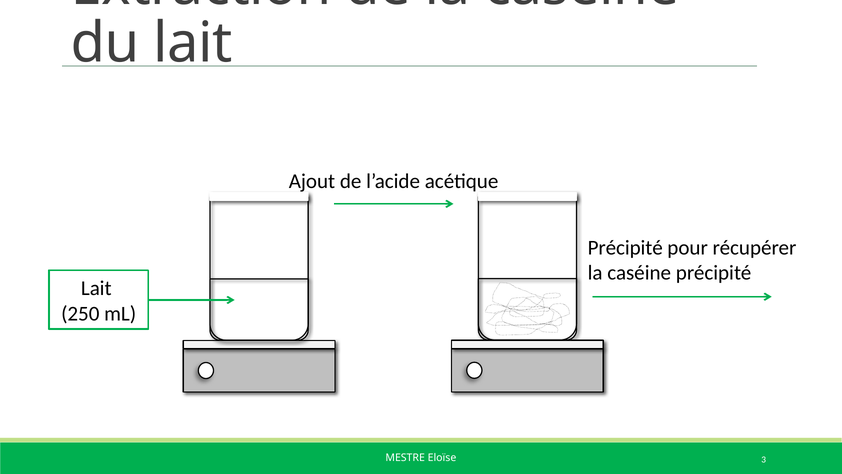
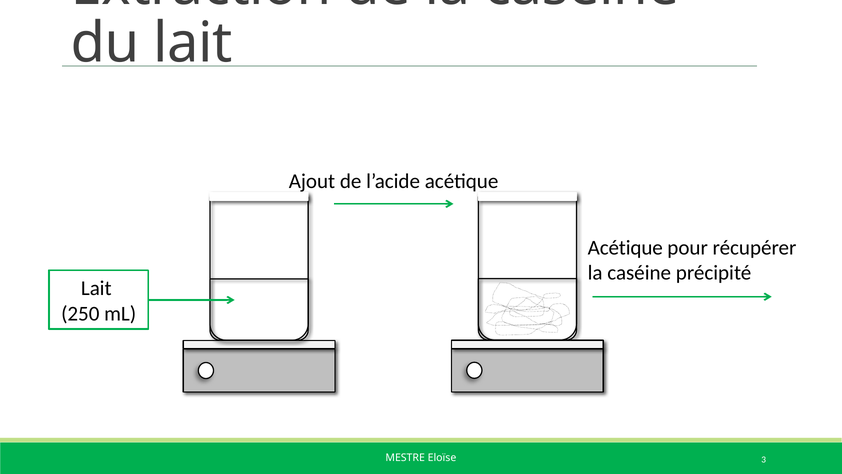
Précipité: Précipité -> Acétique (625, 248)
